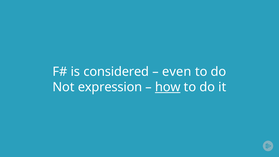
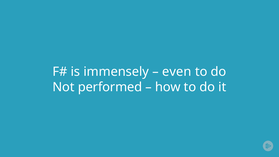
considered: considered -> immensely (116, 72)
expression: expression -> performed (110, 87)
how underline: present -> none (168, 87)
